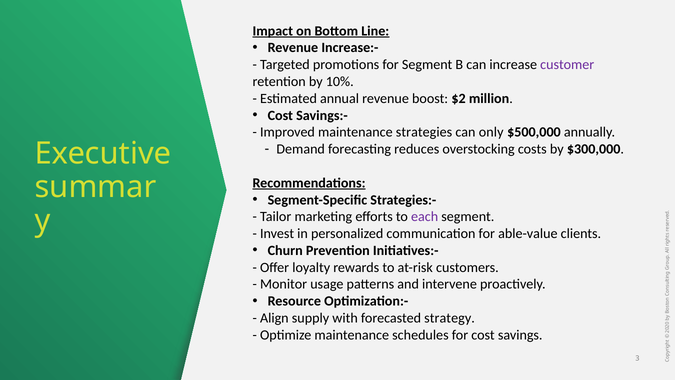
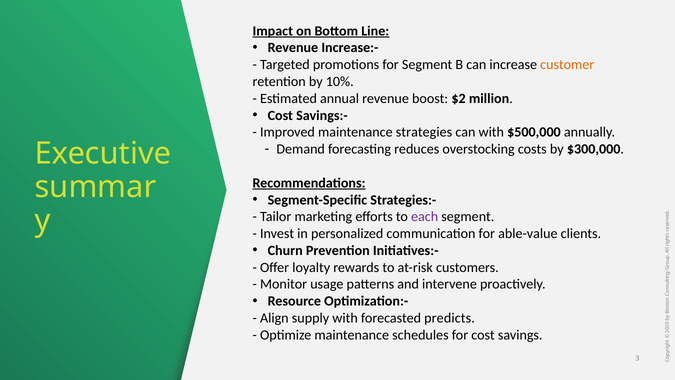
customer colour: purple -> orange (567, 65)
can only: only -> with (491, 132)
strategy: strategy -> predicts (450, 318)
